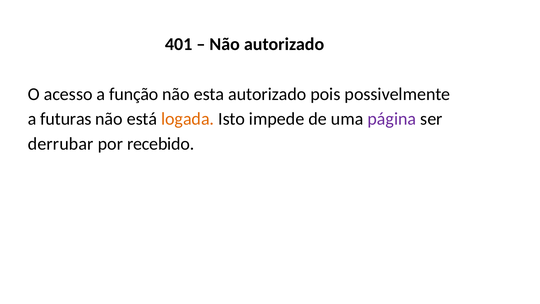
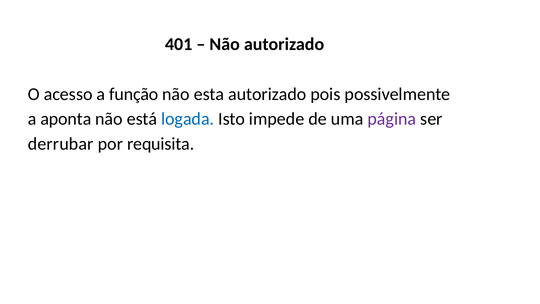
futuras: futuras -> aponta (66, 119)
logada colour: orange -> blue (188, 119)
recebido: recebido -> requisita (161, 144)
